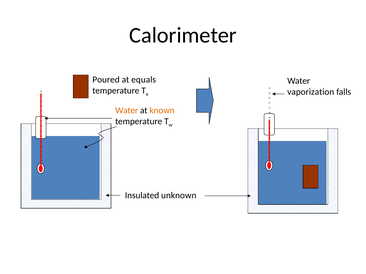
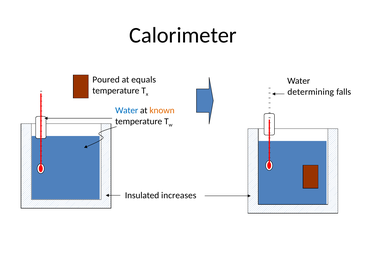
vaporization: vaporization -> determining (311, 92)
Water colour: orange -> blue (127, 111)
unknown: unknown -> increases (179, 196)
